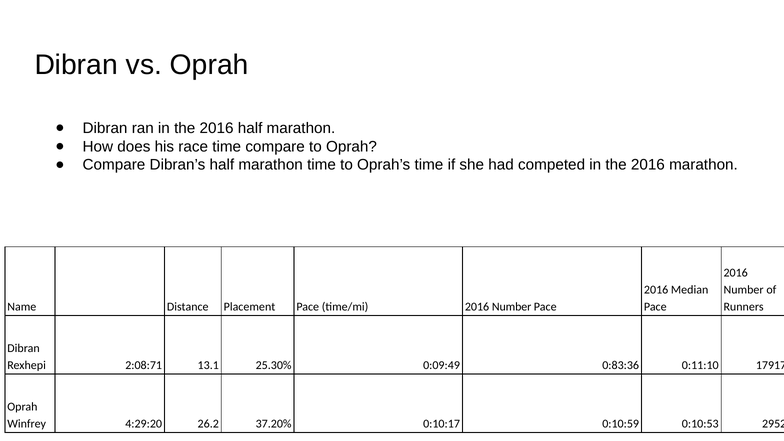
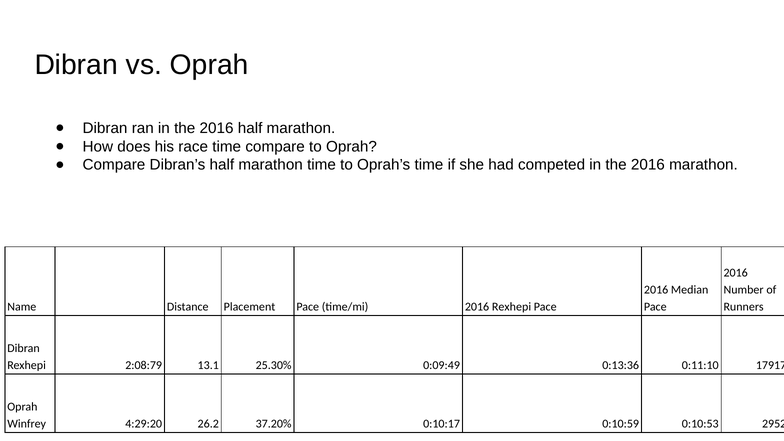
time/mi 2016 Number: Number -> Rexhepi (512, 307)
2:08:71: 2:08:71 -> 2:08:79 (144, 365)
0:83:36: 0:83:36 -> 0:13:36 (621, 365)
